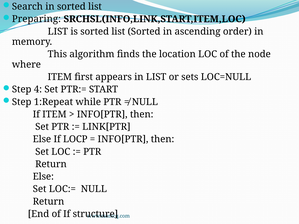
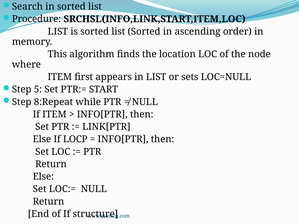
Preparing: Preparing -> Procedure (36, 19)
4: 4 -> 5 (38, 90)
1:Repeat: 1:Repeat -> 8:Repeat (53, 102)
